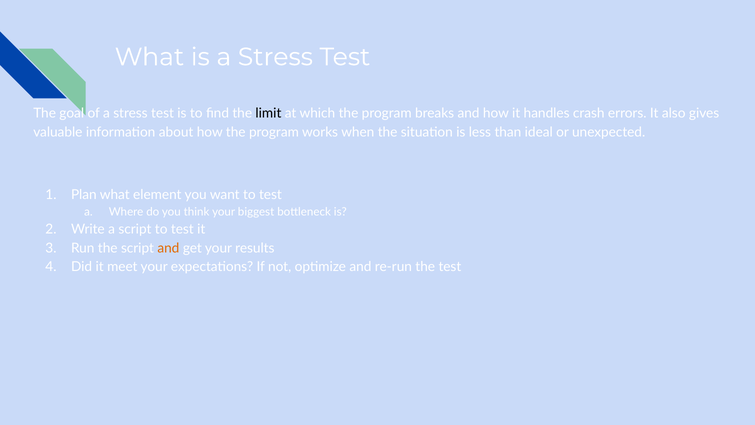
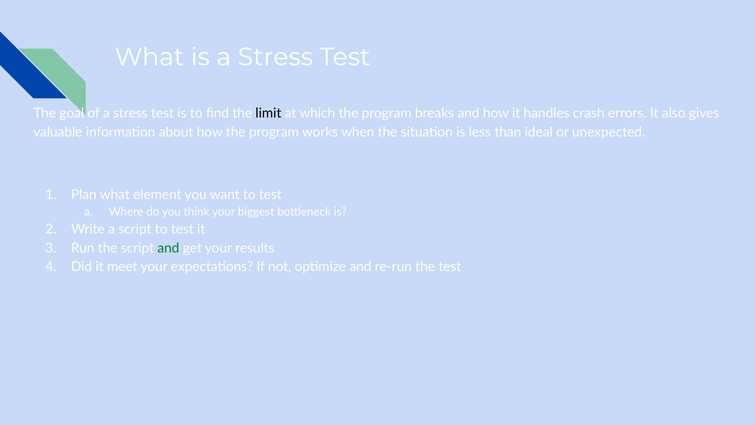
and colour: orange -> green (168, 248)
